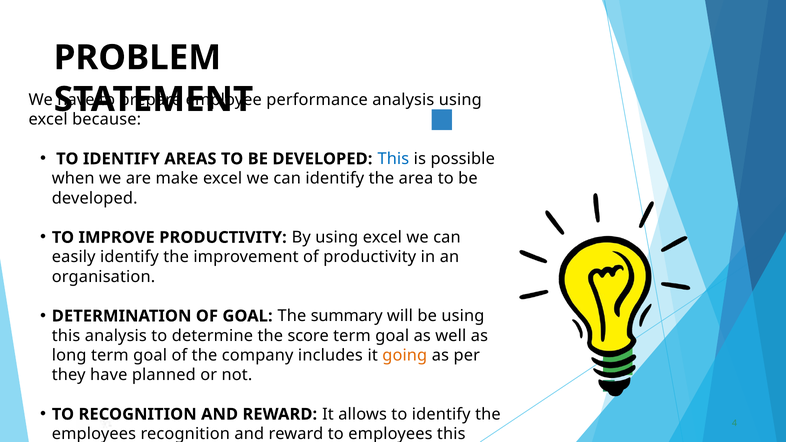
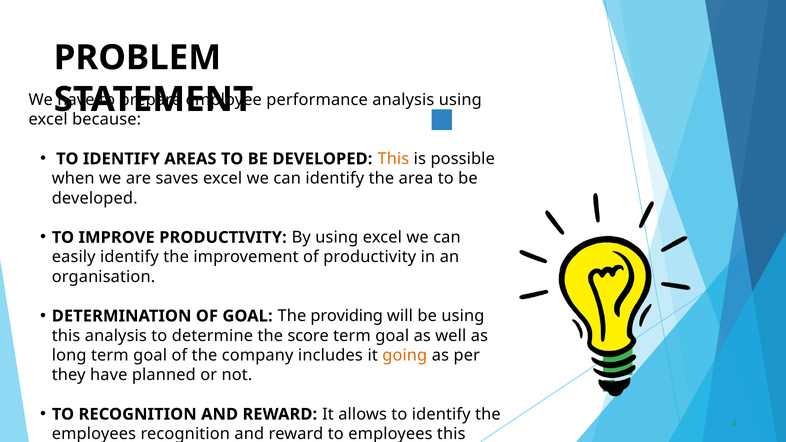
This colour: blue -> orange (393, 159)
make: make -> saves (177, 179)
summary: summary -> providing (347, 316)
